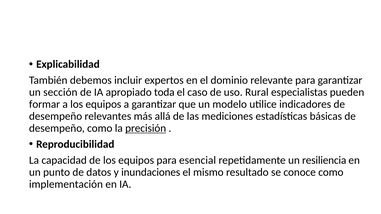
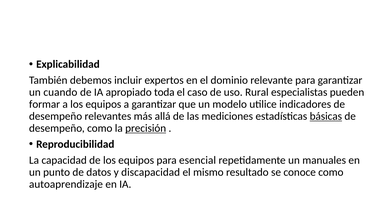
sección: sección -> cuando (60, 92)
básicas underline: none -> present (326, 116)
resiliencia: resiliencia -> manuales (324, 160)
inundaciones: inundaciones -> discapacidad (151, 172)
implementación: implementación -> autoaprendizaje (66, 184)
